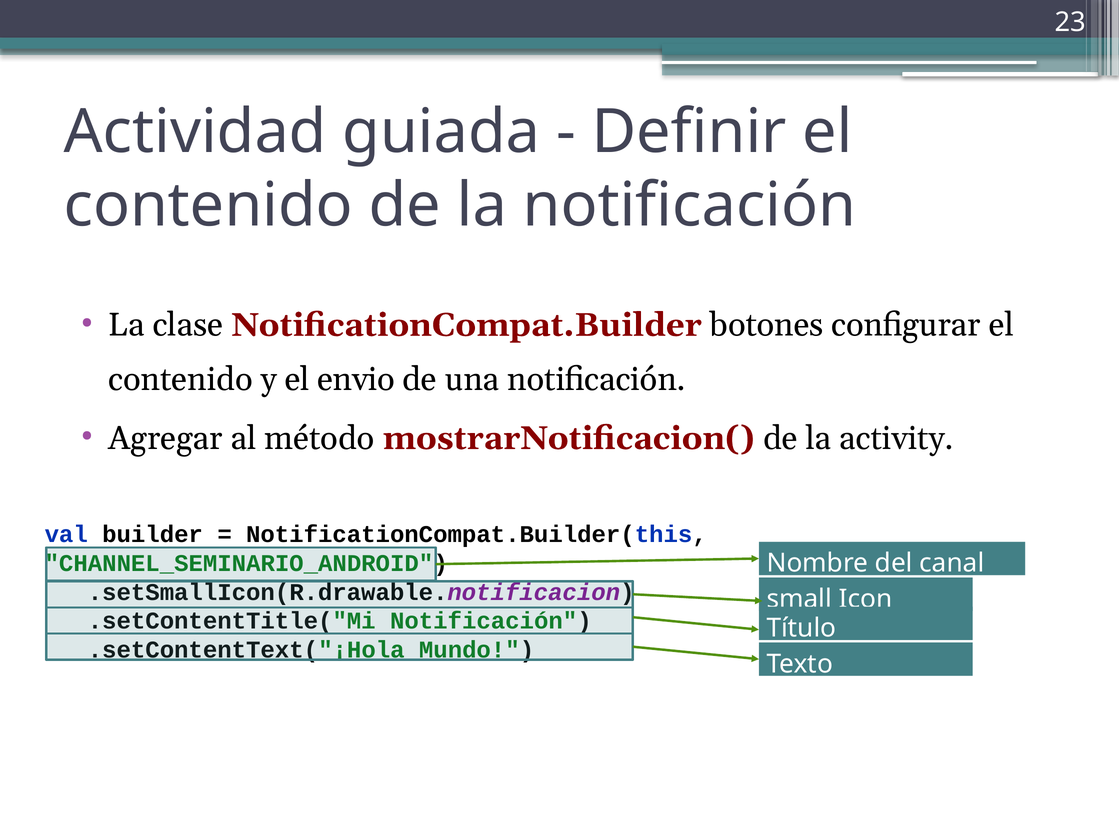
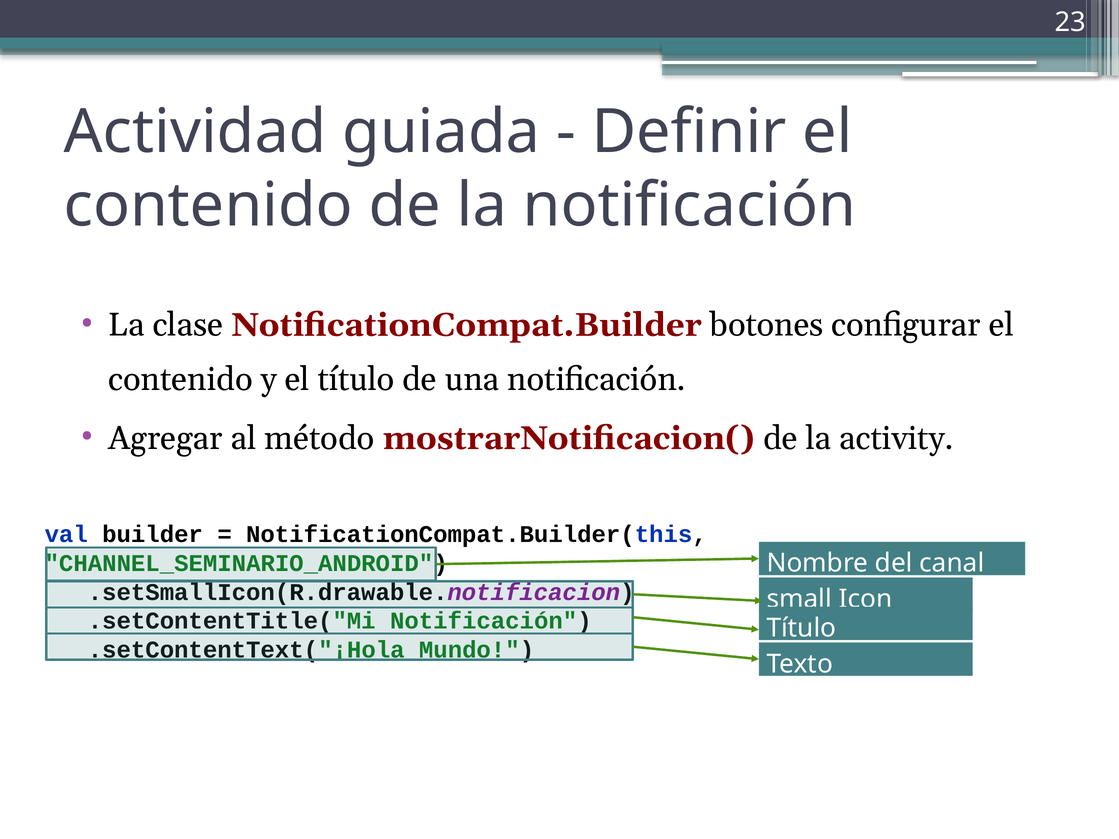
el envio: envio -> título (356, 379)
